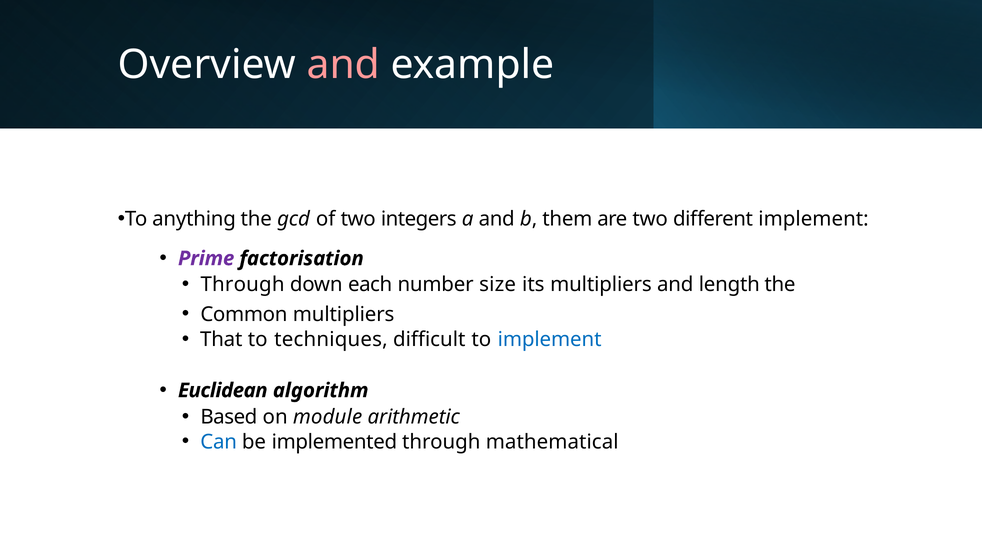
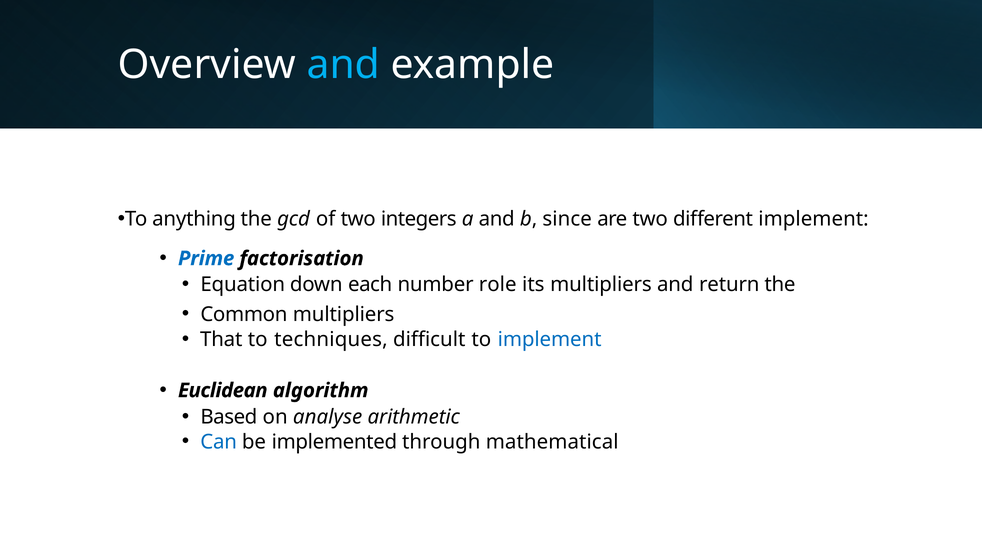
and colour: pink -> light blue (343, 65)
them: them -> since (567, 219)
Prime colour: purple -> blue (206, 259)
Through: Through -> Equation (243, 285)
size: size -> role (498, 285)
length: length -> return (729, 285)
module: module -> analyse (328, 417)
